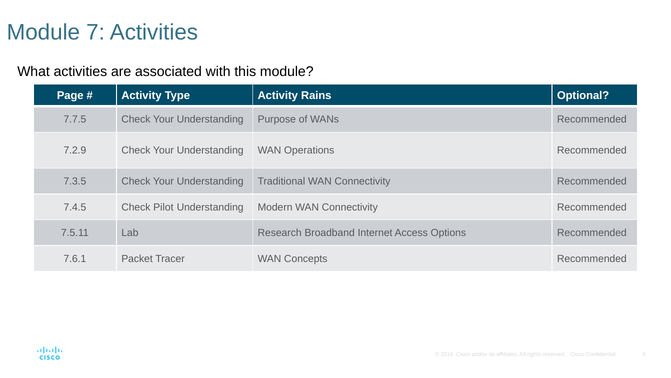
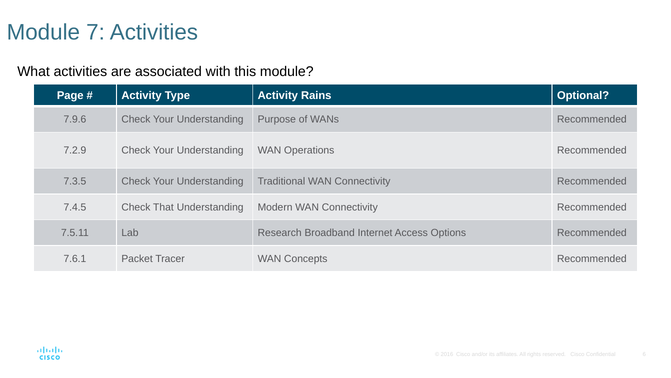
7.7.5: 7.7.5 -> 7.9.6 (75, 119)
Pilot: Pilot -> That (163, 207)
